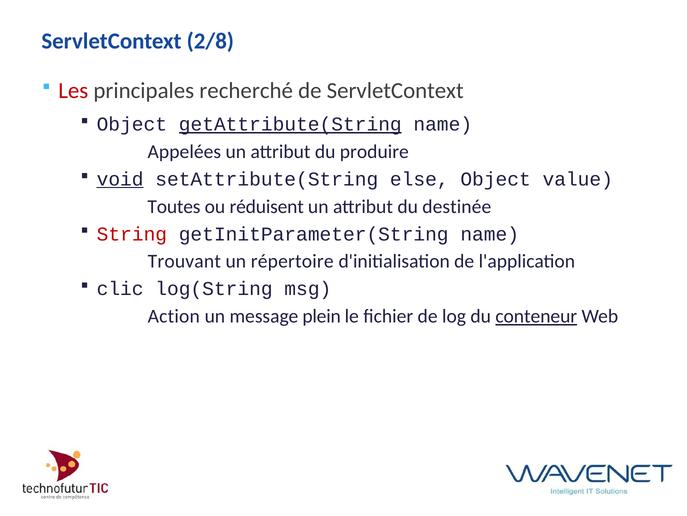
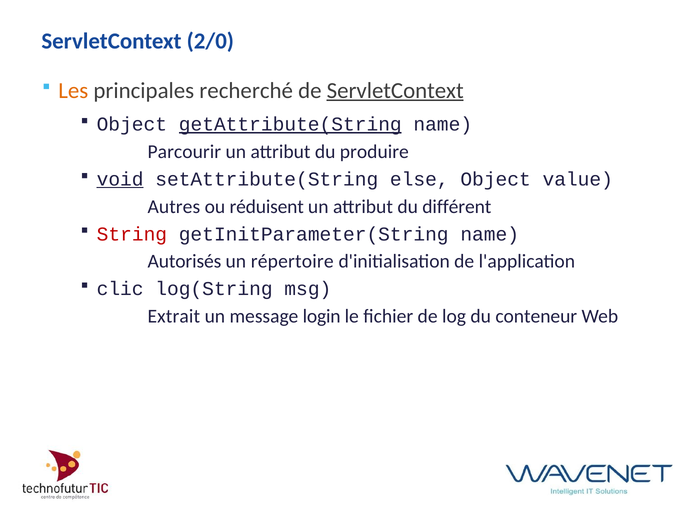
2/8: 2/8 -> 2/0 (210, 41)
Les colour: red -> orange (73, 90)
ServletContext underline: none -> present (395, 90)
Appelées: Appelées -> Parcourir (184, 152)
Toutes: Toutes -> Autres (174, 206)
destinée: destinée -> différent (457, 206)
Trouvant: Trouvant -> Autorisés (184, 261)
Action: Action -> Extrait (174, 316)
plein: plein -> login (322, 316)
conteneur underline: present -> none (536, 316)
